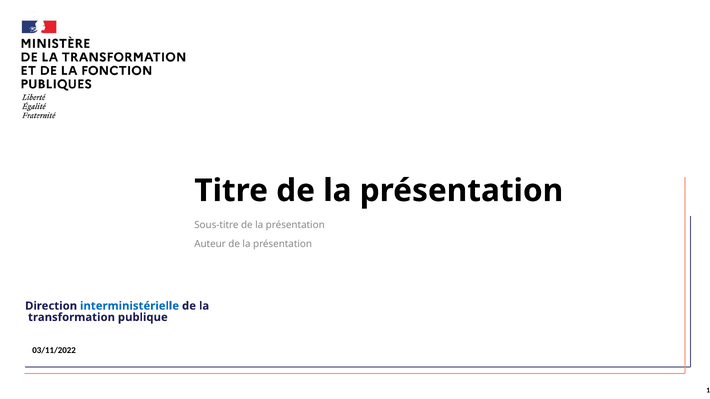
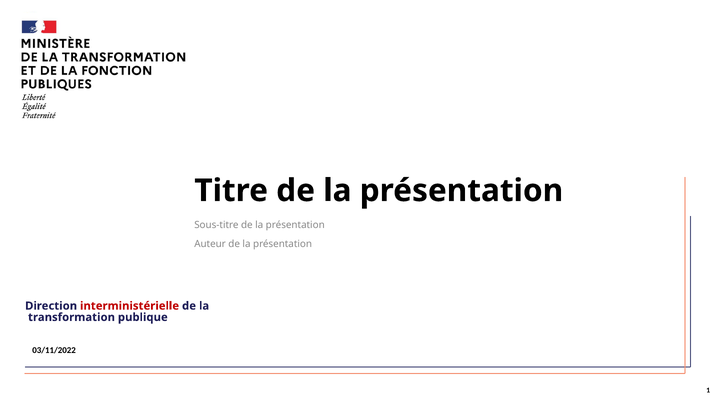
interministérielle colour: blue -> red (130, 306)
